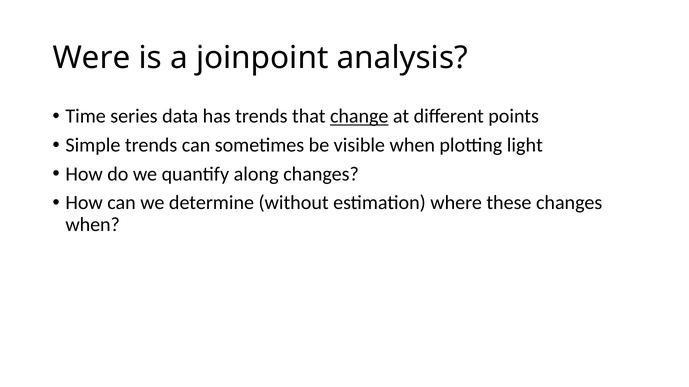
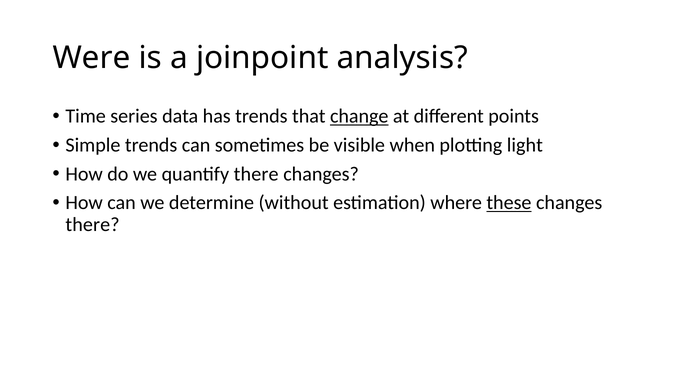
quantify along: along -> there (256, 174)
these underline: none -> present (509, 203)
when: when -> there (93, 225)
